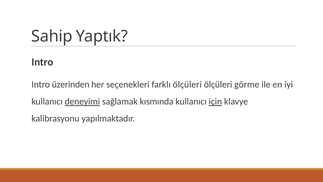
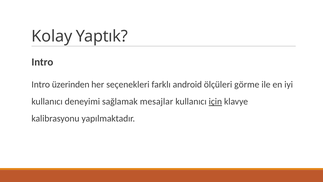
Sahip: Sahip -> Kolay (52, 36)
farklı ölçüleri: ölçüleri -> android (187, 84)
deneyimi underline: present -> none (82, 101)
kısmında: kısmında -> mesajlar (157, 101)
